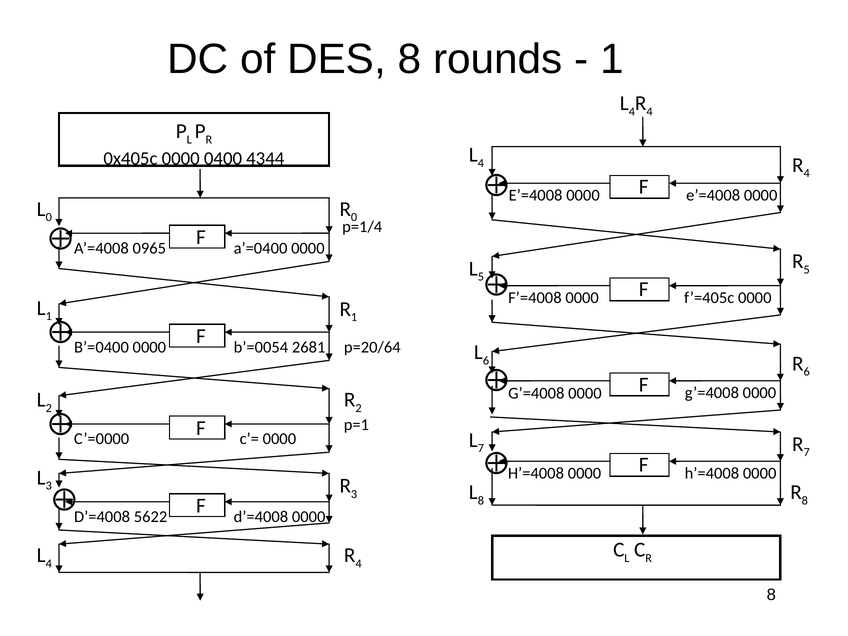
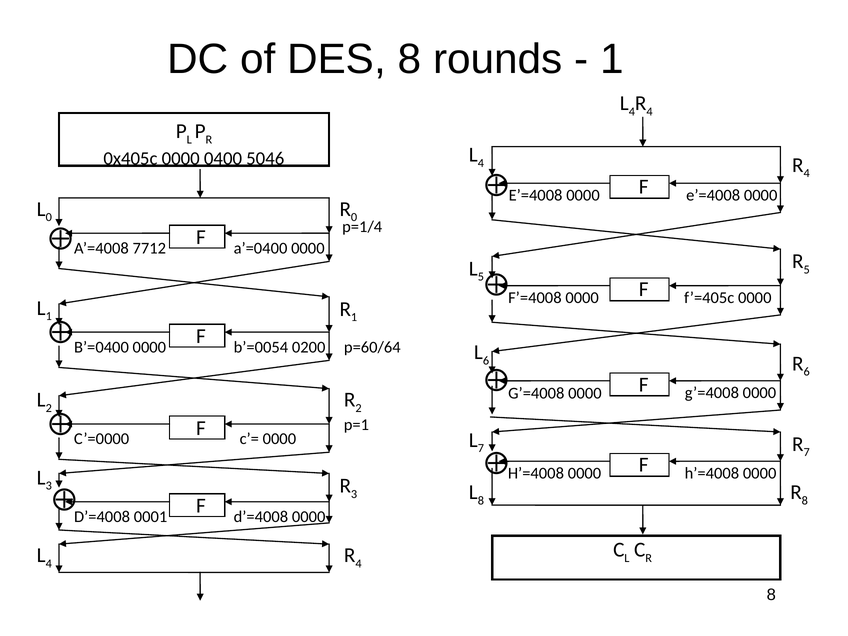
4344: 4344 -> 5046 (265, 159)
0965: 0965 -> 7712 (149, 248)
2681: 2681 -> 0200 (309, 347)
p=20/64: p=20/64 -> p=60/64 (372, 347)
5622: 5622 -> 0001 (151, 517)
